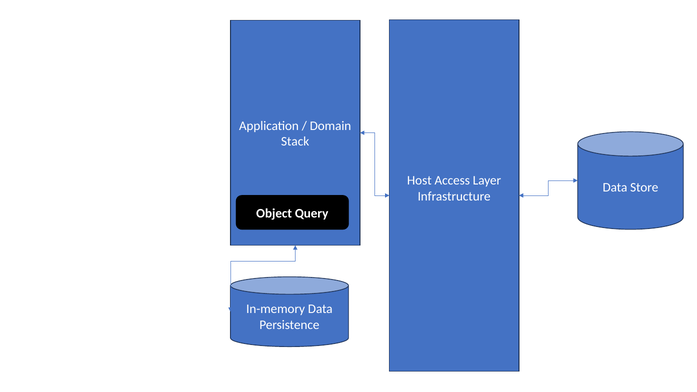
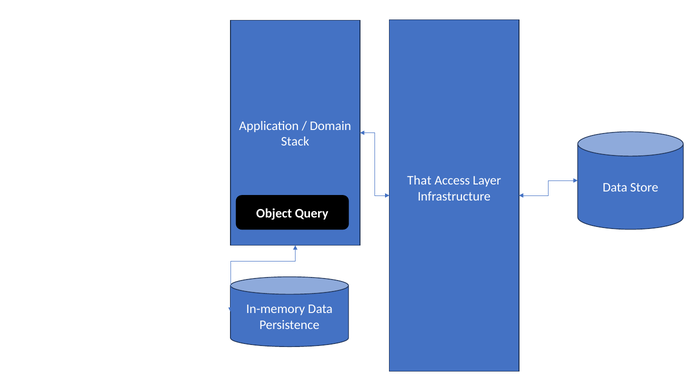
Host: Host -> That (419, 181)
